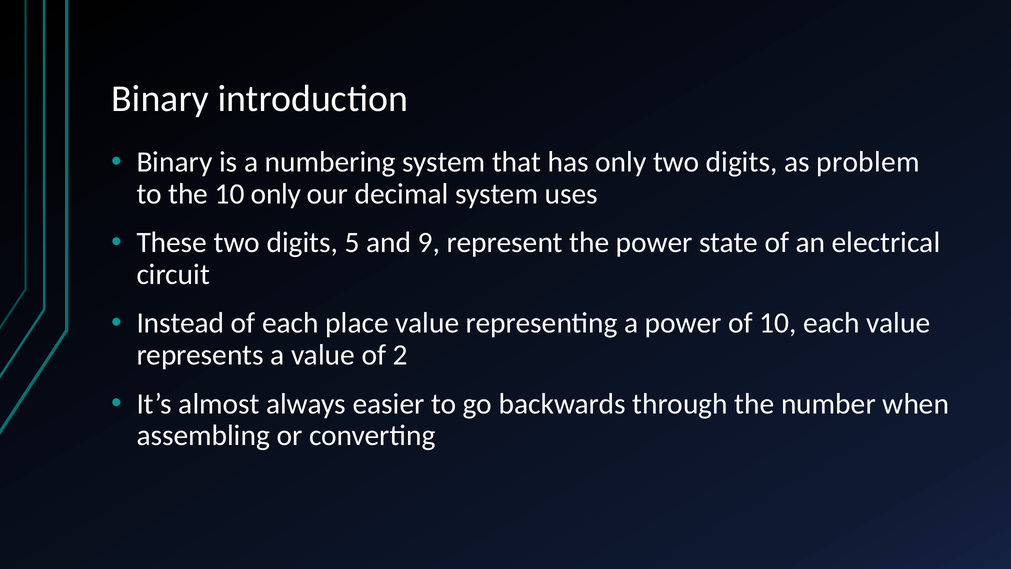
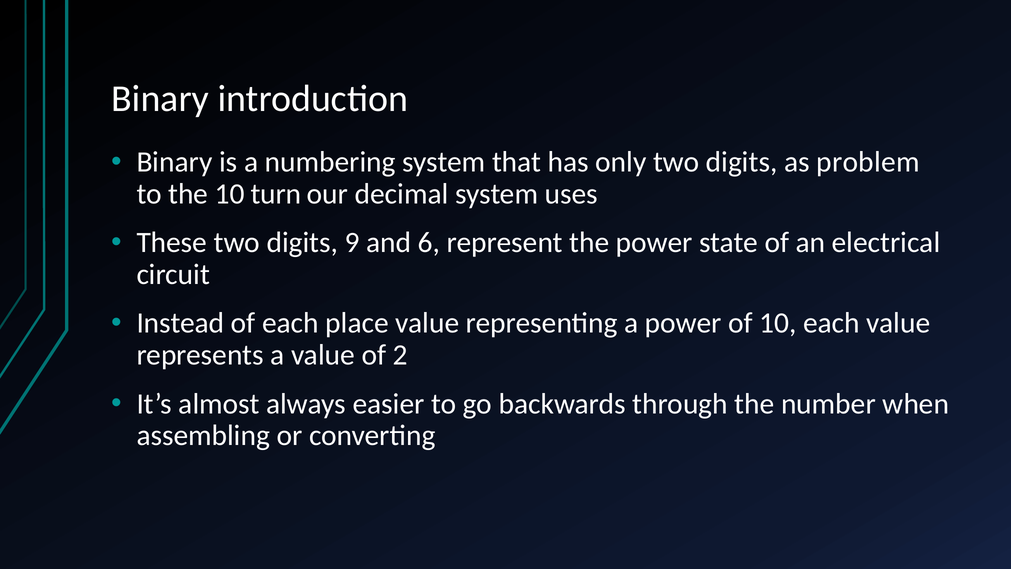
10 only: only -> turn (276, 194)
5: 5 -> 9 (352, 243)
9: 9 -> 6 (429, 243)
